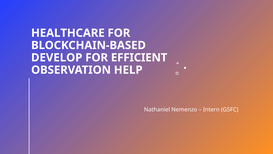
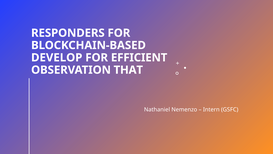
HEALTHCARE: HEALTHCARE -> RESPONDERS (68, 33)
HELP: HELP -> THAT (128, 70)
